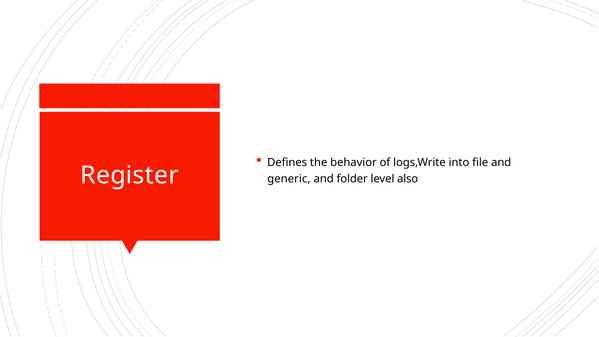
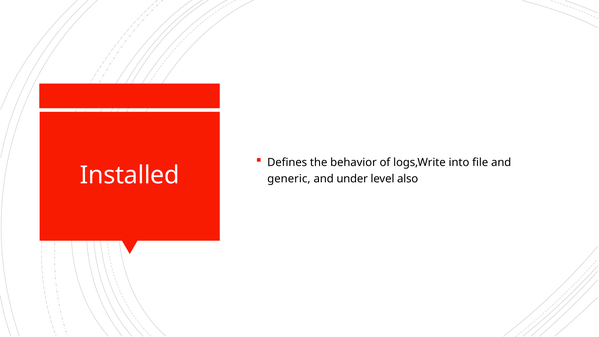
Register: Register -> Installed (130, 175)
folder: folder -> under (352, 179)
